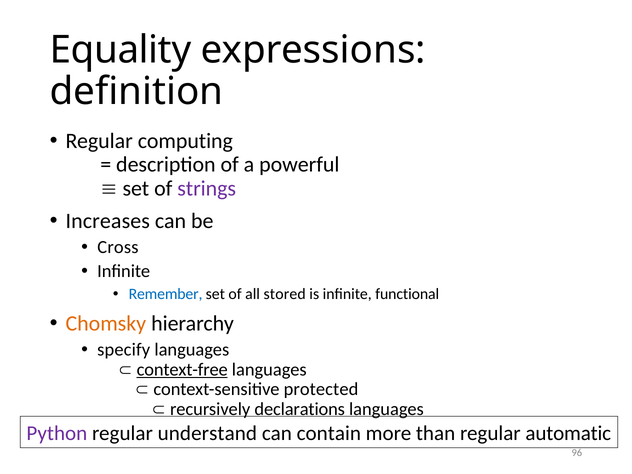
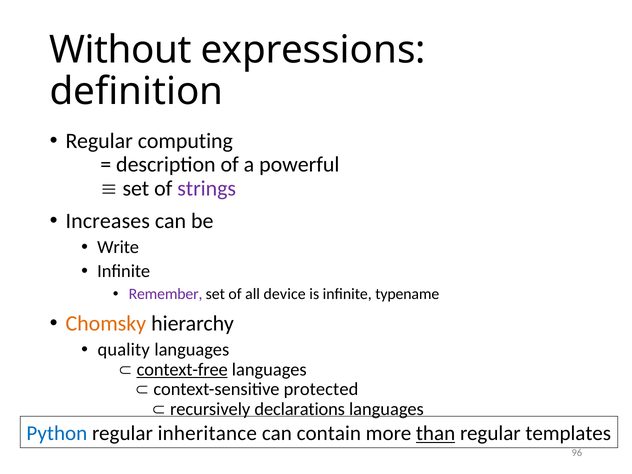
Equality: Equality -> Without (120, 50)
Cross: Cross -> Write (118, 247)
Remember colour: blue -> purple (166, 294)
stored: stored -> device (285, 294)
functional: functional -> typename (407, 294)
specify: specify -> quality (124, 350)
Python colour: purple -> blue (57, 433)
understand: understand -> inheritance (207, 433)
than underline: none -> present (436, 433)
automatic: automatic -> templates (568, 433)
